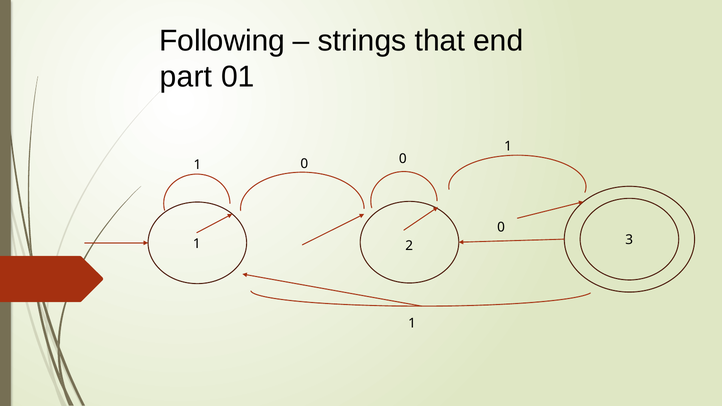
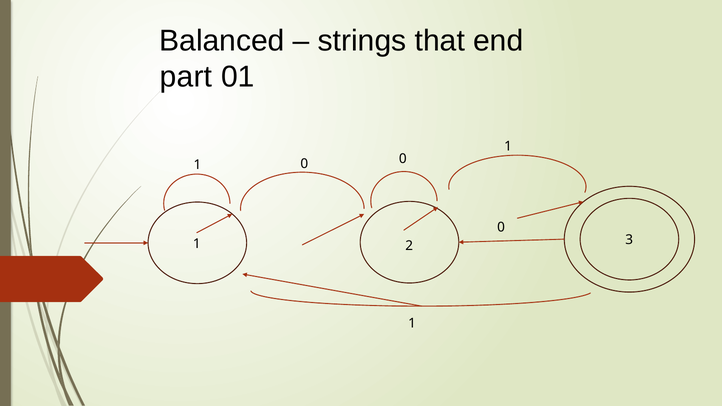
Following: Following -> Balanced (222, 41)
